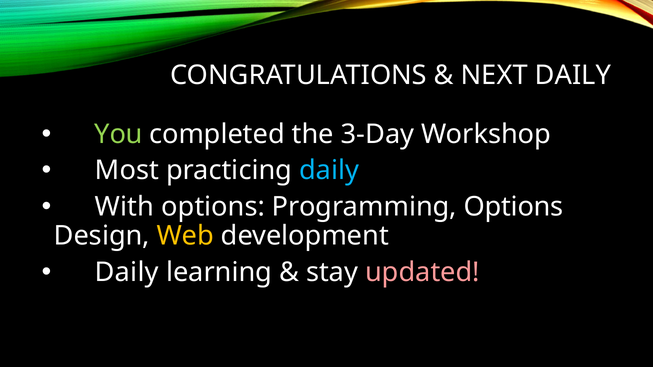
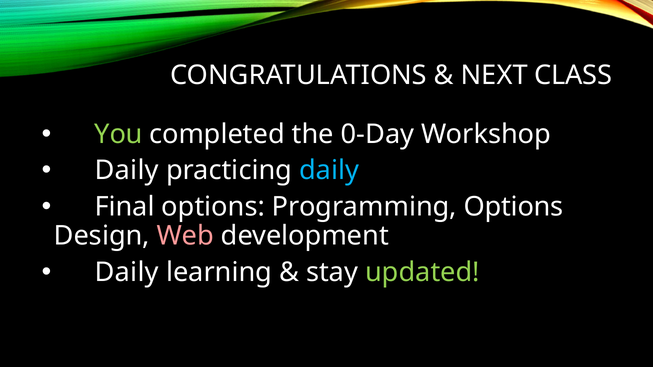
NEXT DAILY: DAILY -> CLASS (573, 75)
3-Day: 3-Day -> 0-Day (378, 135)
Most: Most -> Daily (127, 171)
With: With -> Final (125, 207)
Web colour: yellow -> pink (185, 236)
updated colour: pink -> light green (422, 272)
